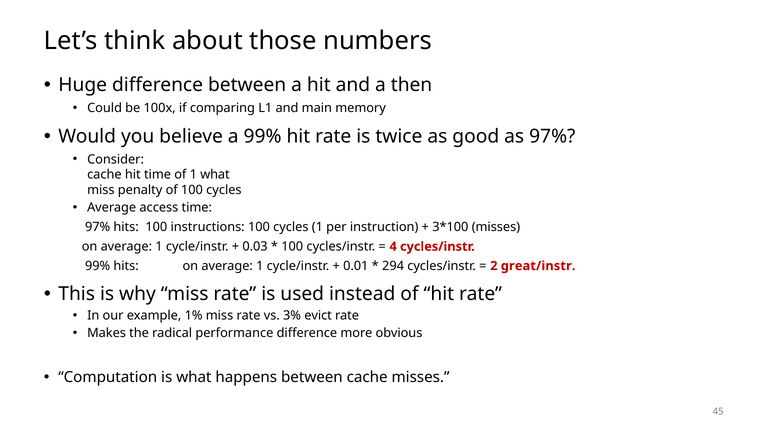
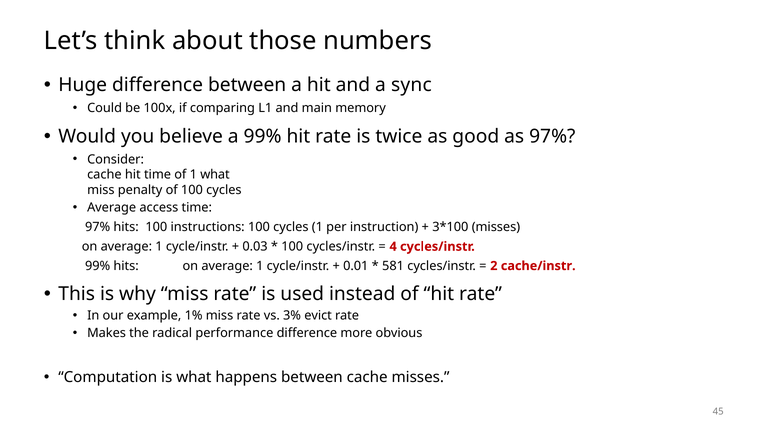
then: then -> sync (411, 85)
294: 294 -> 581 (393, 266)
great/instr: great/instr -> cache/instr (538, 266)
